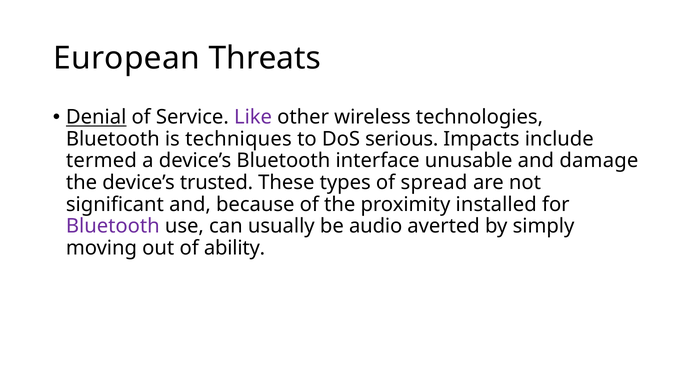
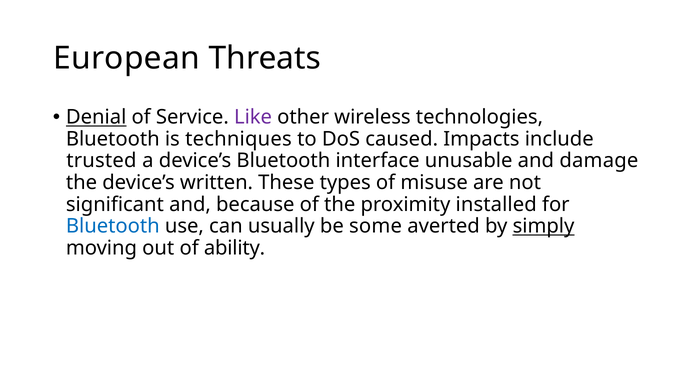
serious: serious -> caused (402, 139)
termed: termed -> trusted (101, 161)
trusted: trusted -> written (217, 183)
spread: spread -> misuse (434, 183)
Bluetooth colour: purple -> blue (113, 226)
audio: audio -> some (375, 226)
simply underline: none -> present (544, 226)
